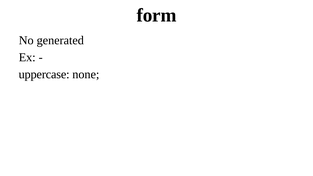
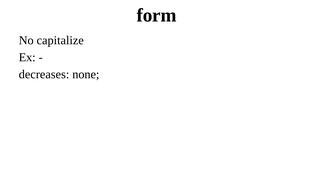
generated: generated -> capitalize (60, 40)
uppercase: uppercase -> decreases (44, 74)
